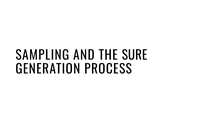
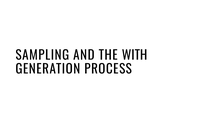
SURE: SURE -> WITH (135, 55)
